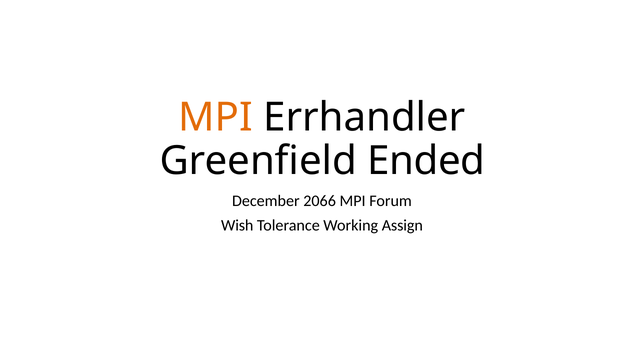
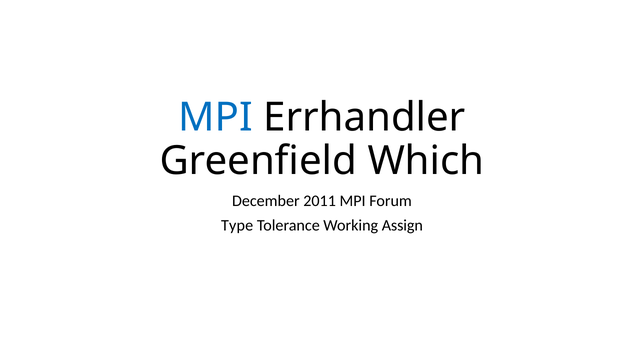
MPI colour: orange -> blue (216, 118)
Ended: Ended -> Which (426, 161)
2066: 2066 -> 2011 (320, 201)
Wish: Wish -> Type (237, 225)
